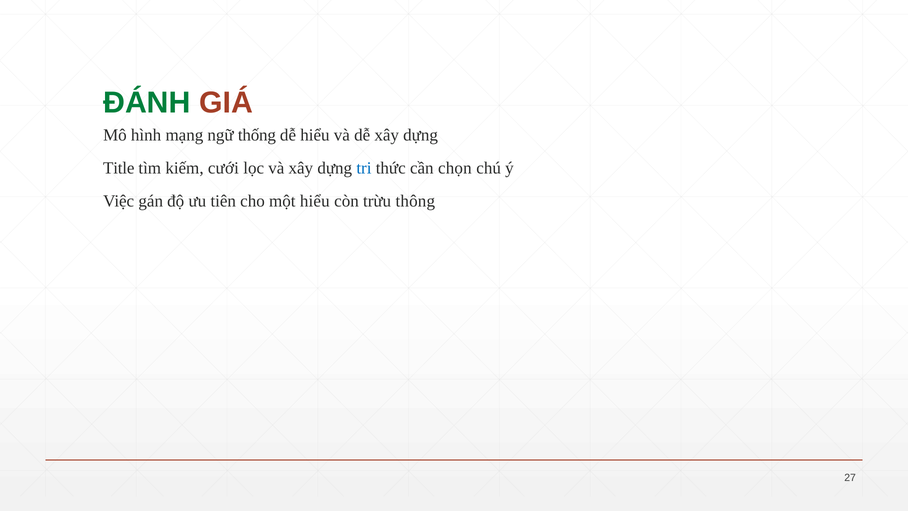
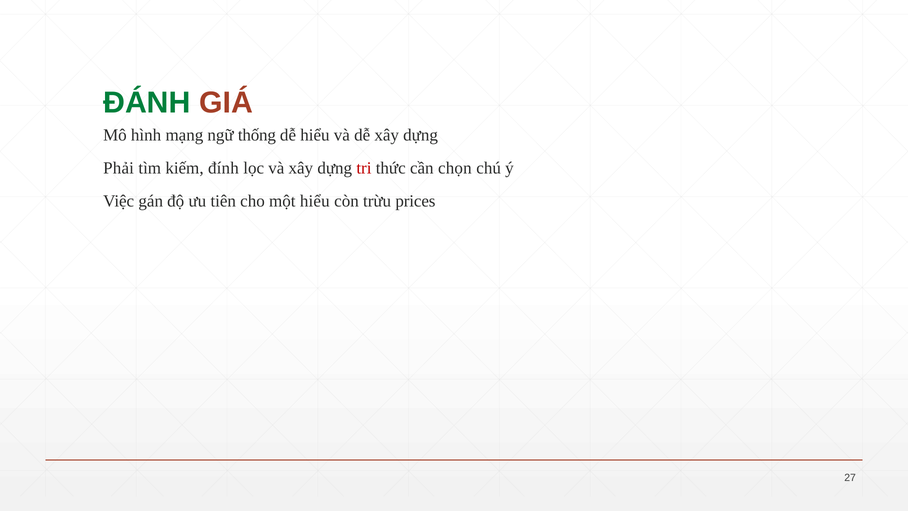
Title: Title -> Phải (119, 168)
cưới: cưới -> đính (223, 168)
tri colour: blue -> red (364, 168)
thông: thông -> prices (415, 201)
